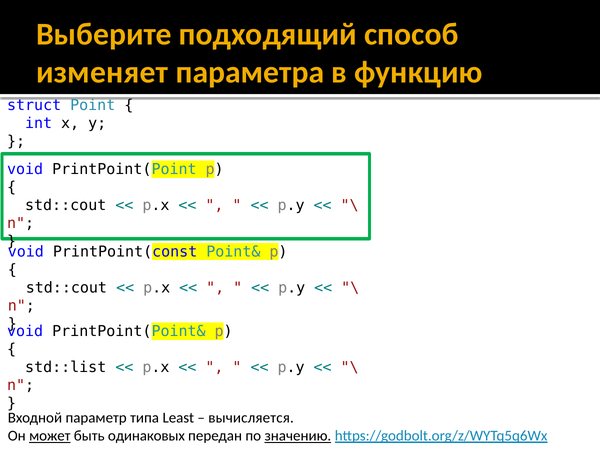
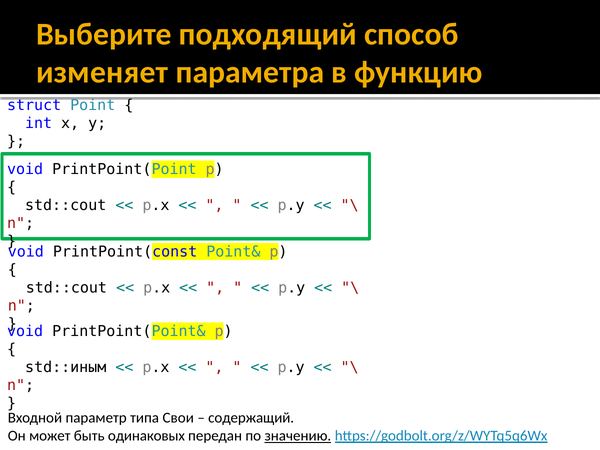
std::list: std::list -> std::иным (66, 367)
Least: Least -> Свои (178, 418)
вычисляется: вычисляется -> содержащий (251, 418)
может underline: present -> none (50, 436)
